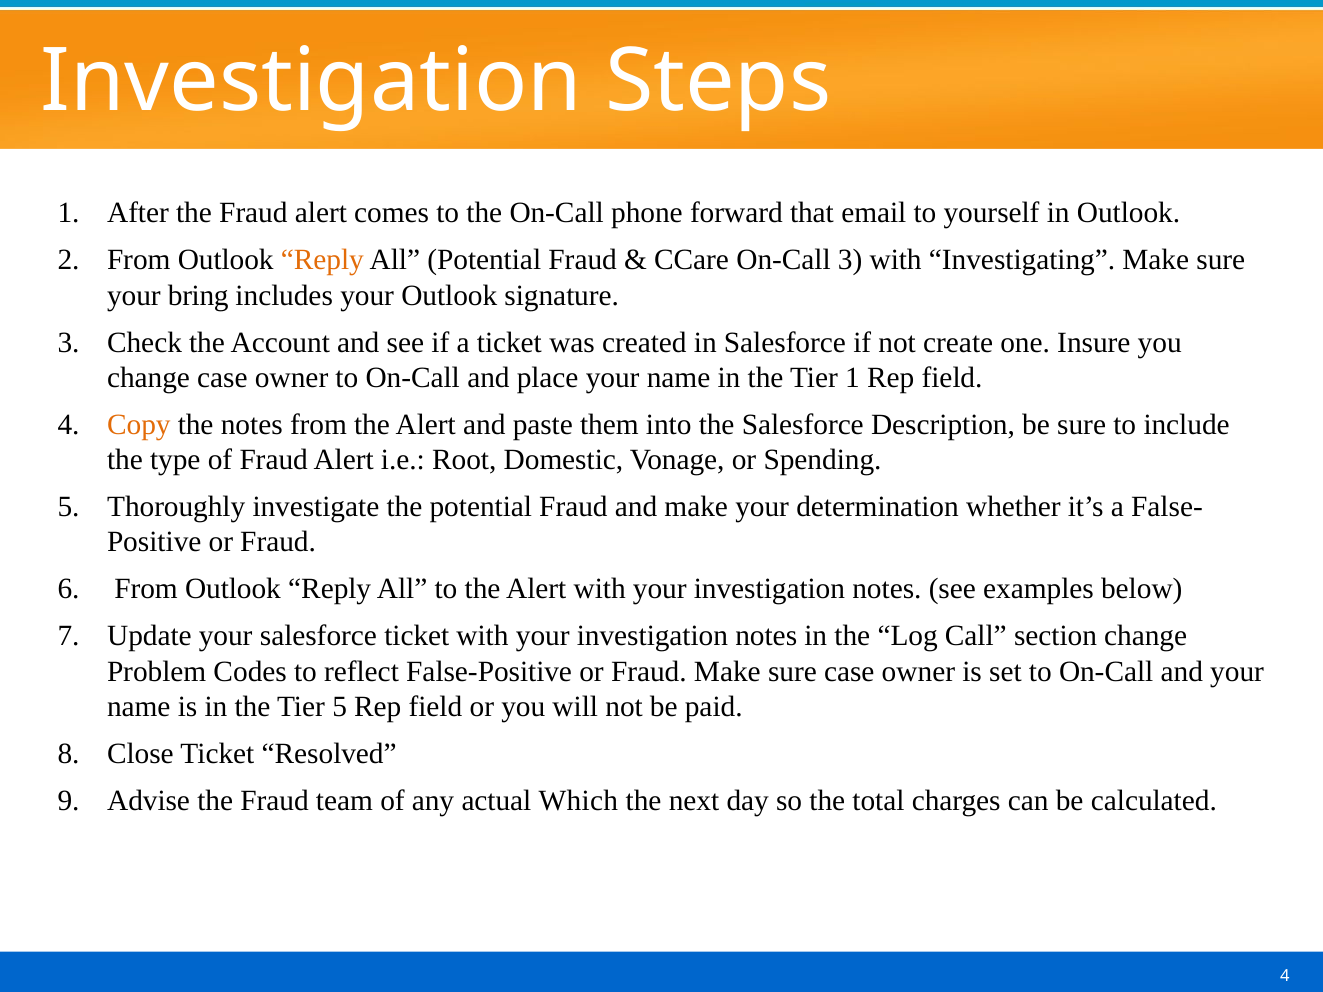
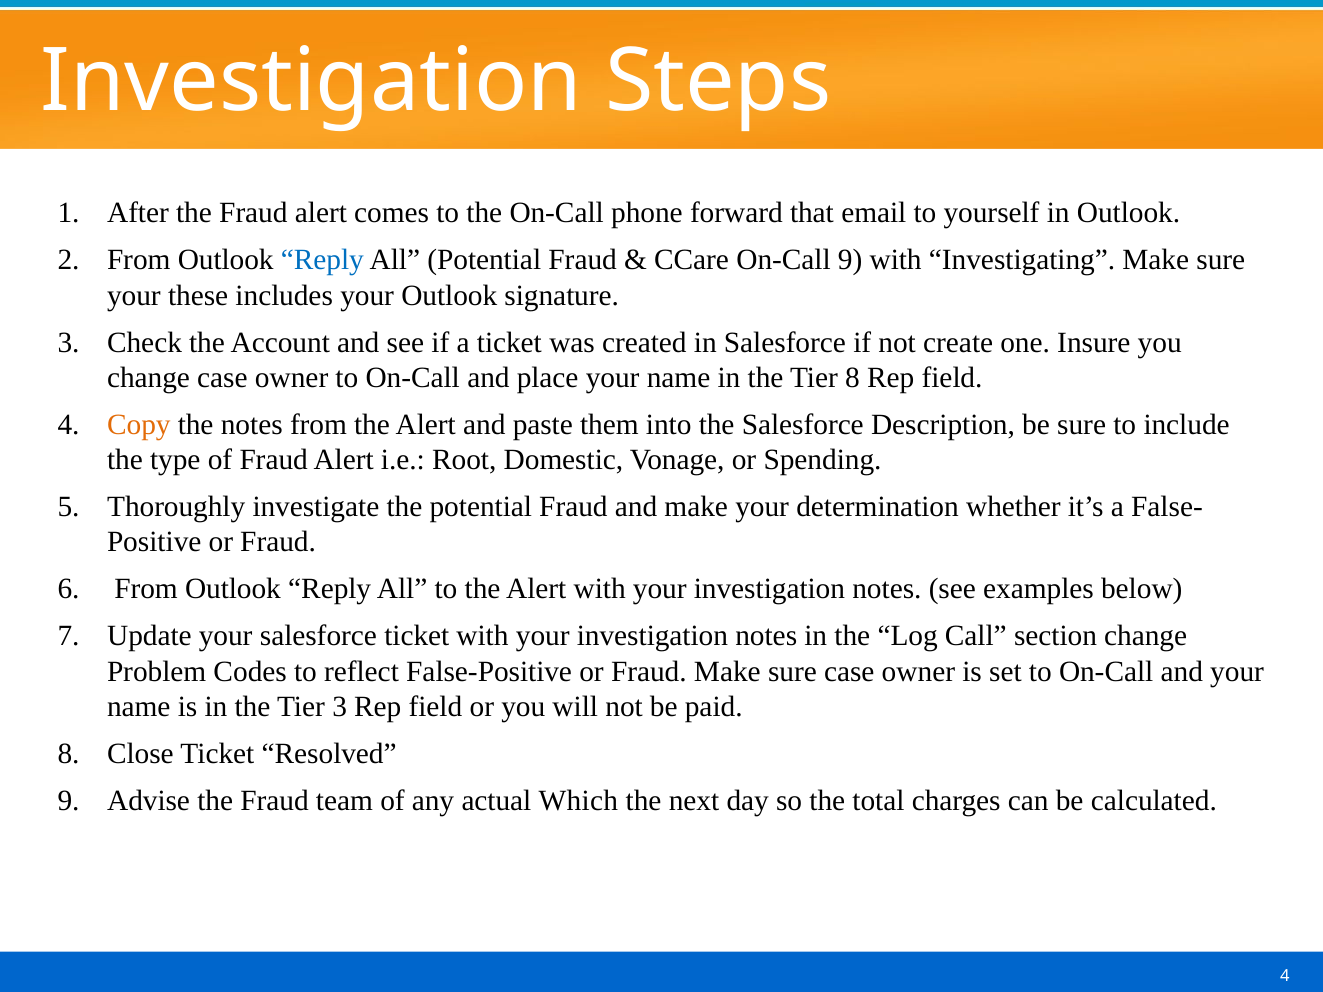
Reply colour: orange -> blue (322, 260)
On-Call 3: 3 -> 9 (850, 260)
bring: bring -> these (198, 295)
Tier 1: 1 -> 8 (853, 378)
Tier 5: 5 -> 3 (340, 707)
